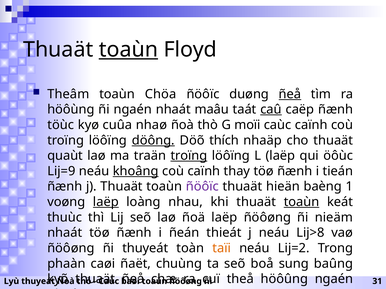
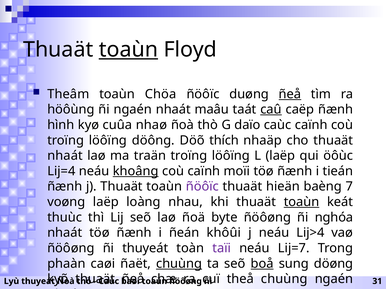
töùc: töùc -> hình (61, 125)
moïi: moïi -> daïo (247, 125)
döông underline: present -> none (153, 141)
quaùt: quaùt -> nhaát (65, 156)
troïng underline: present -> none (189, 156)
Lij=9: Lij=9 -> Lij=4 (61, 171)
thay: thay -> moïi (237, 171)
1: 1 -> 7 (349, 187)
laëp underline: present -> none (106, 202)
ñoä laëp: laëp -> byte (224, 218)
nieäm: nieäm -> nghóa (334, 218)
thieát: thieát -> khôûi (224, 233)
Lij>8: Lij>8 -> Lij>4 (310, 233)
taïi colour: orange -> purple (222, 249)
Lij=2: Lij=2 -> Lij=7 (294, 249)
chuùng underline: none -> present (179, 264)
boå underline: none -> present (262, 264)
baûng: baûng -> döøng (334, 264)
theå höôûng: höôûng -> chuùng (284, 279)
